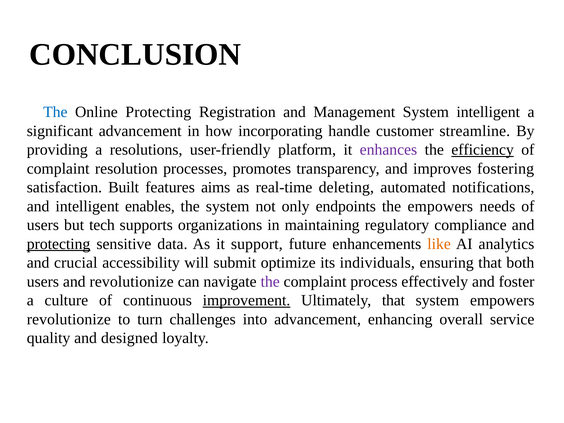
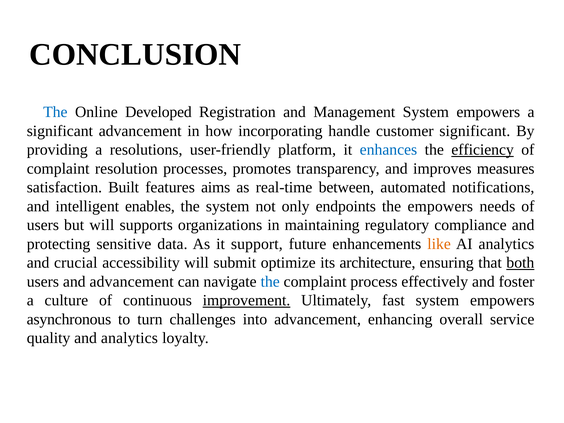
Online Protecting: Protecting -> Developed (158, 112)
Management System intelligent: intelligent -> empowers (488, 112)
customer streamline: streamline -> significant (475, 131)
enhances colour: purple -> blue (388, 150)
fostering: fostering -> measures (506, 169)
deleting: deleting -> between (346, 187)
but tech: tech -> will (102, 225)
protecting underline: present -> none (59, 244)
individuals: individuals -> architecture (377, 263)
both underline: none -> present (520, 263)
and revolutionize: revolutionize -> advancement (132, 282)
the colour: purple -> blue (270, 282)
Ultimately that: that -> fast (393, 300)
revolutionize: revolutionize -> asynchronous (69, 319)
and designed: designed -> analytics (129, 338)
